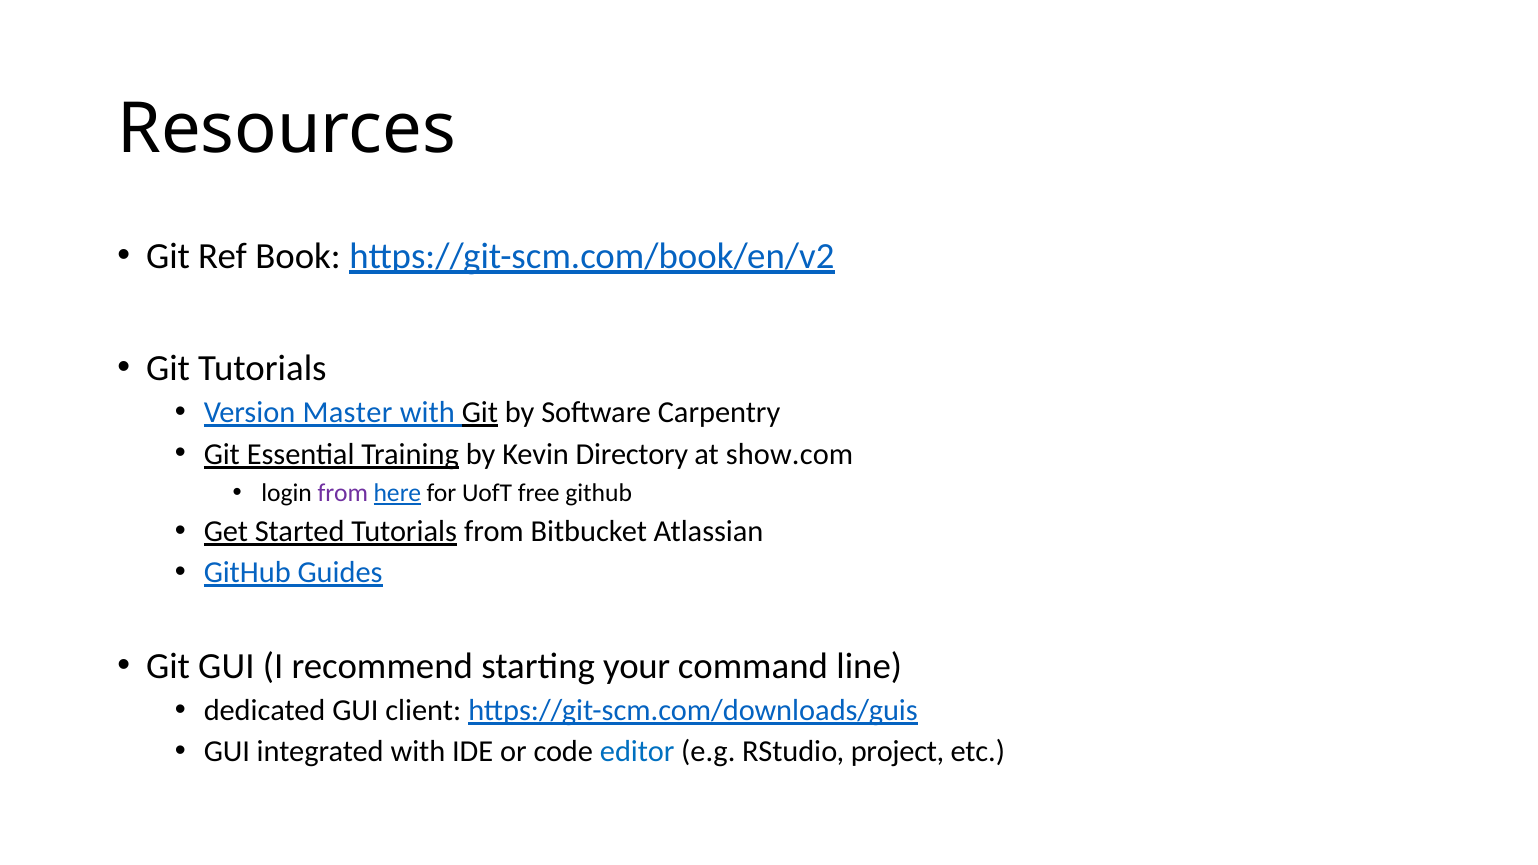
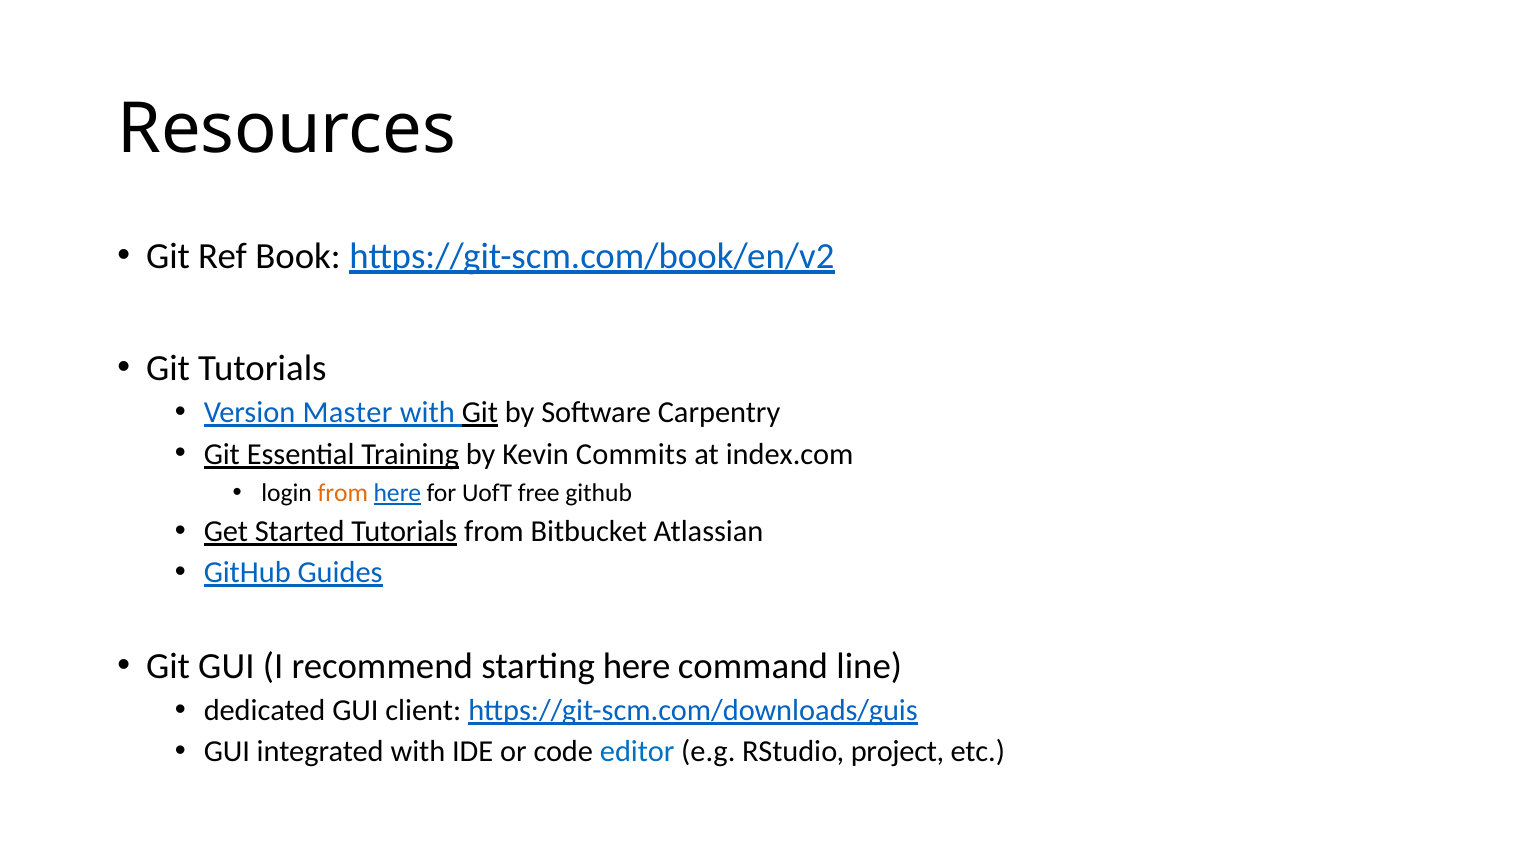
Directory: Directory -> Commits (632, 454)
show.com: show.com -> index.com (790, 454)
from colour: purple -> orange (343, 493)
starting your: your -> here (637, 666)
